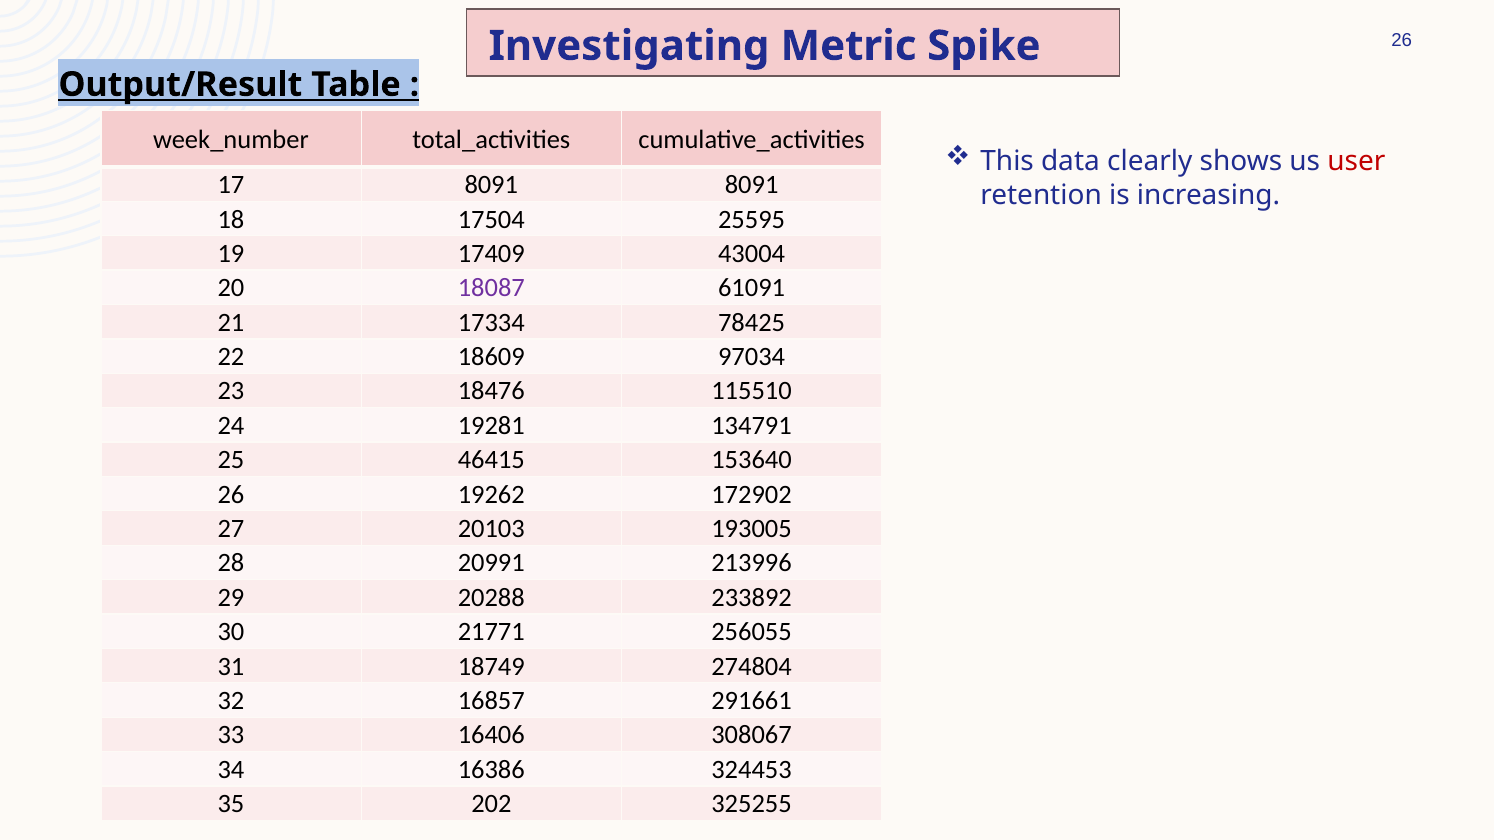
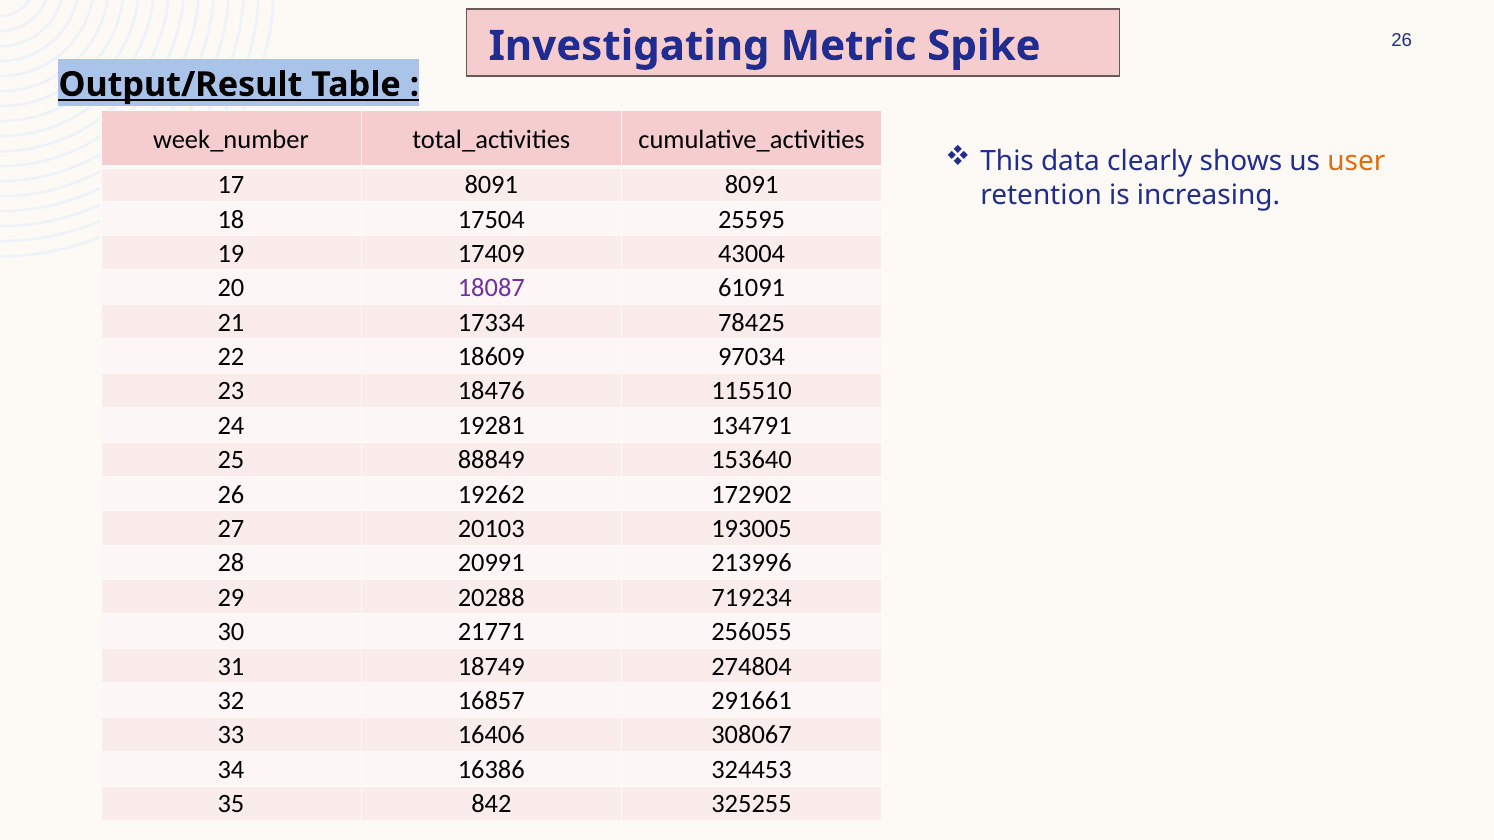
user colour: red -> orange (1356, 161)
46415: 46415 -> 88849 (491, 460)
233892: 233892 -> 719234 (752, 598)
202: 202 -> 842 (491, 804)
